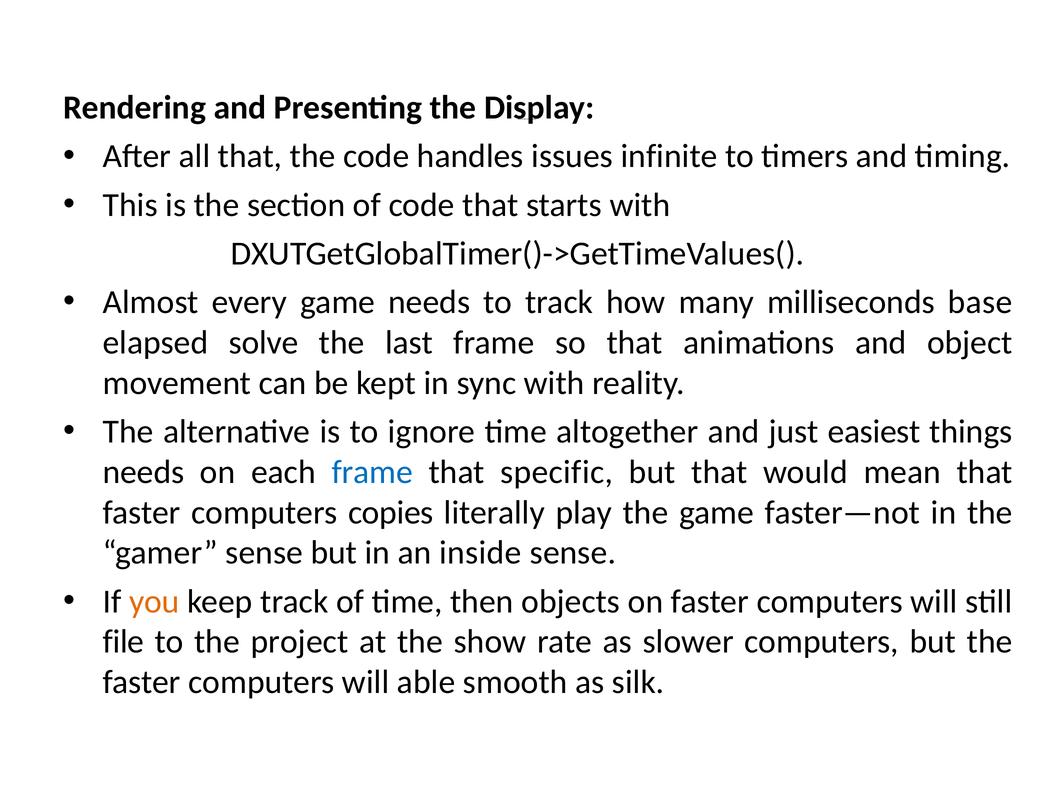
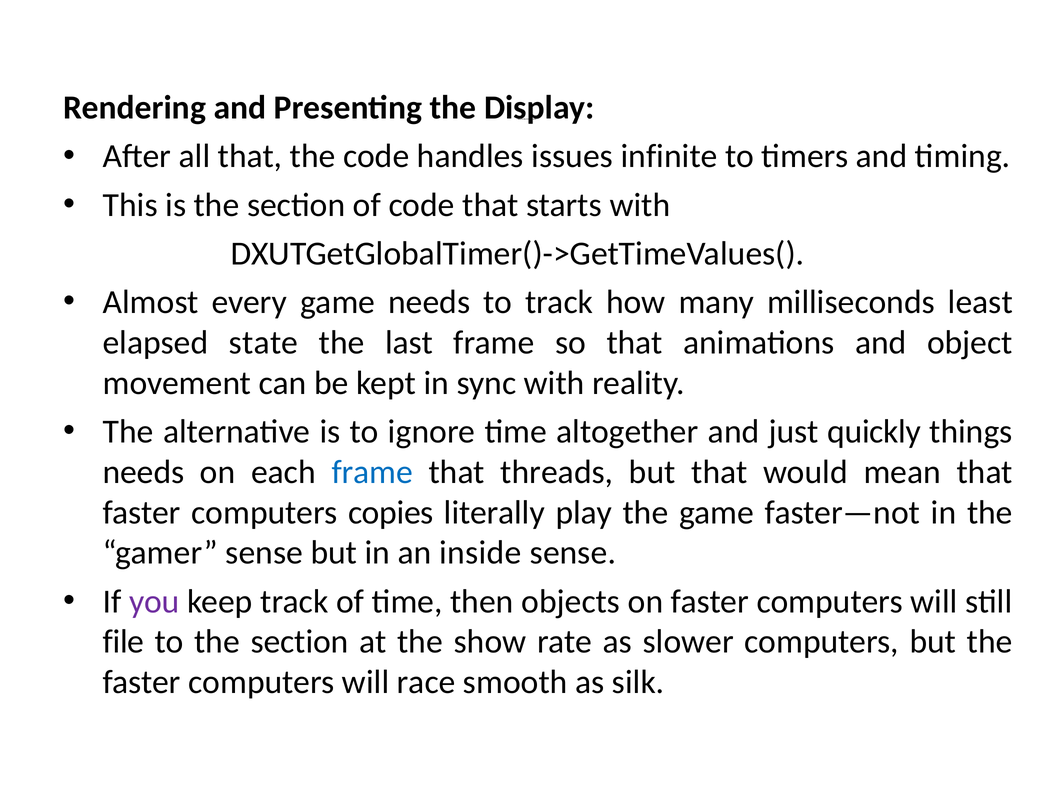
base: base -> least (980, 302)
solve: solve -> state (264, 342)
easiest: easiest -> quickly (874, 431)
specific: specific -> threads (557, 472)
you colour: orange -> purple (154, 601)
to the project: project -> section (300, 641)
able: able -> race (426, 682)
